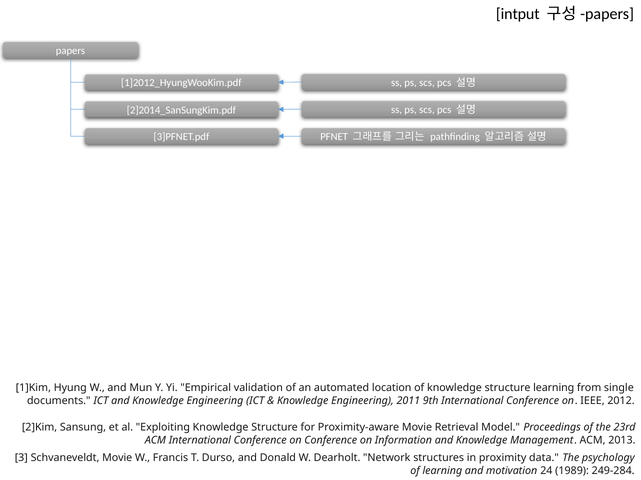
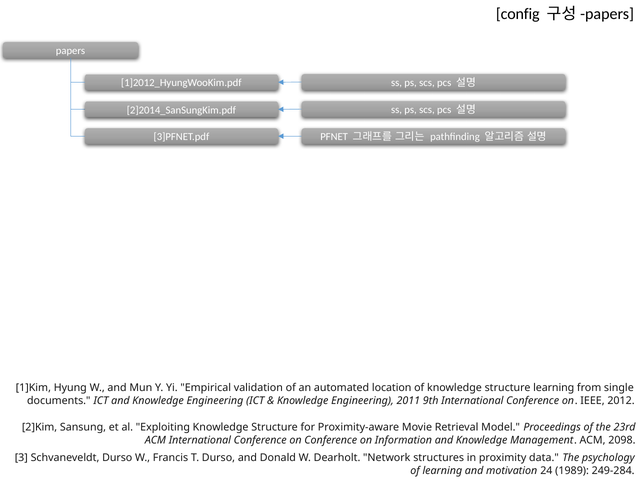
intput: intput -> config (518, 14)
2013: 2013 -> 2098 (622, 441)
Schvaneveldt Movie: Movie -> Durso (117, 459)
